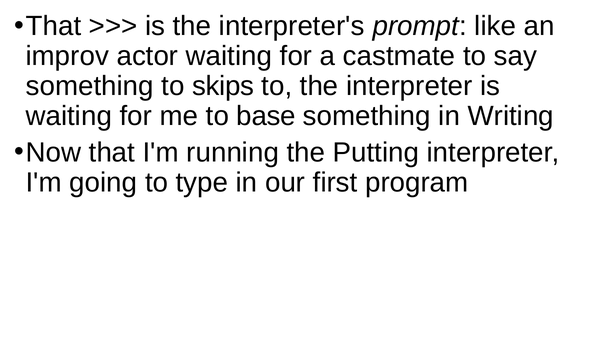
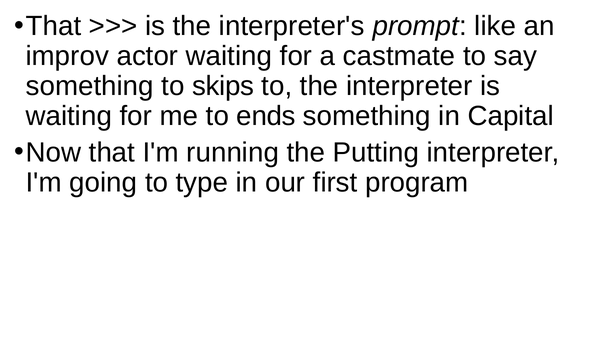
base: base -> ends (266, 116)
Writing: Writing -> Capital (511, 116)
